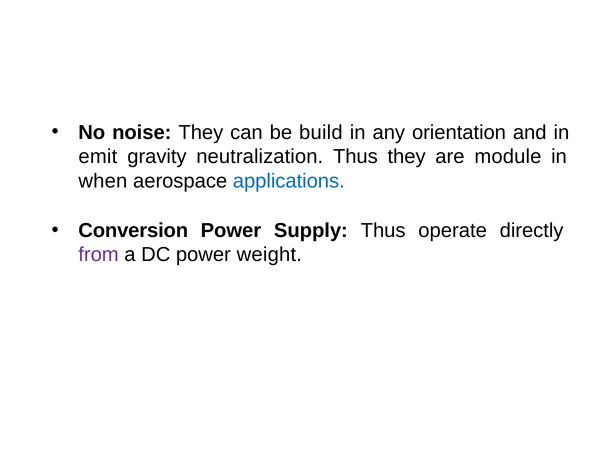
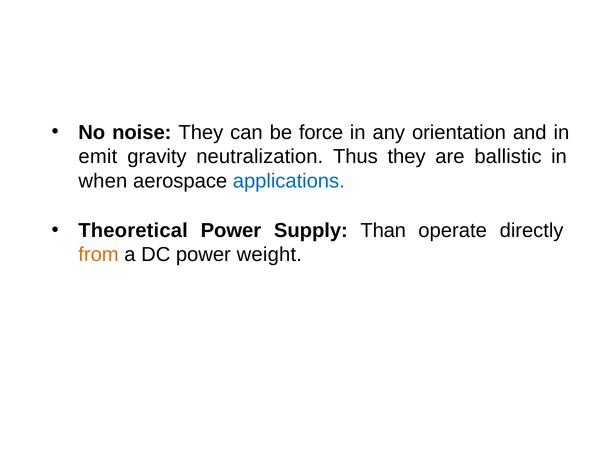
build: build -> force (321, 132)
module: module -> ballistic (508, 157)
Conversion: Conversion -> Theoretical (133, 231)
Supply Thus: Thus -> Than (383, 231)
from colour: purple -> orange (99, 255)
